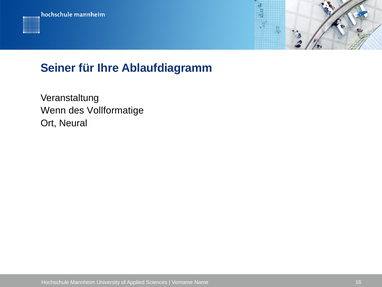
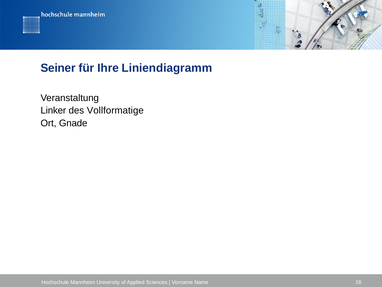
Ablaufdiagramm: Ablaufdiagramm -> Liniendiagramm (167, 68)
Wenn: Wenn -> Linker (53, 110)
Neural: Neural -> Gnade (73, 123)
